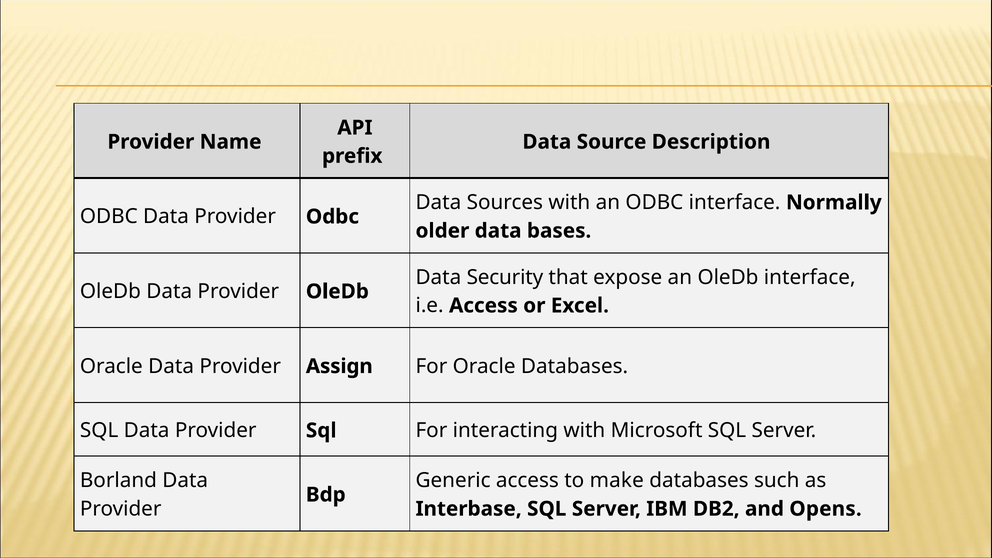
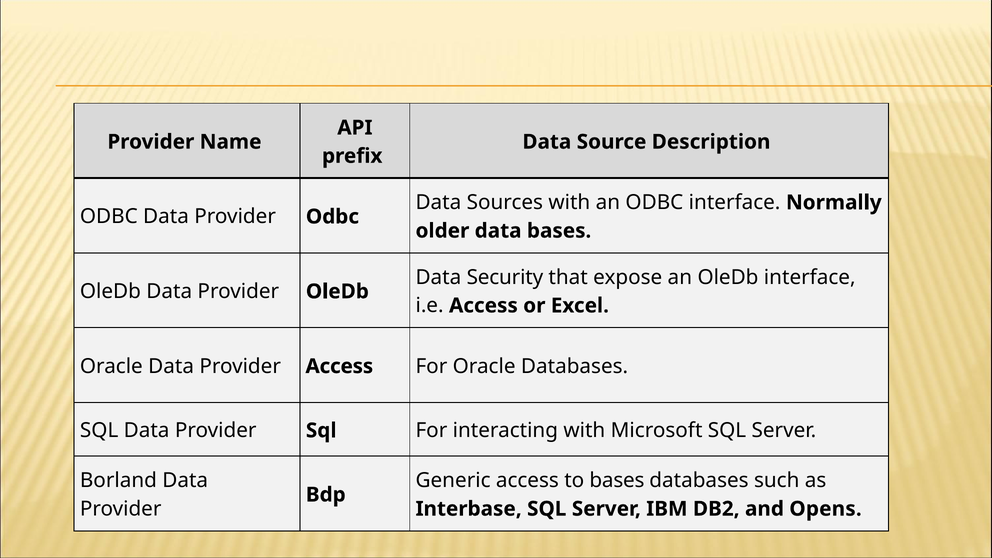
Provider Assign: Assign -> Access (339, 366)
to make: make -> bases (617, 481)
